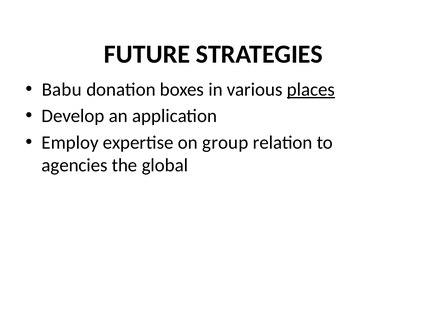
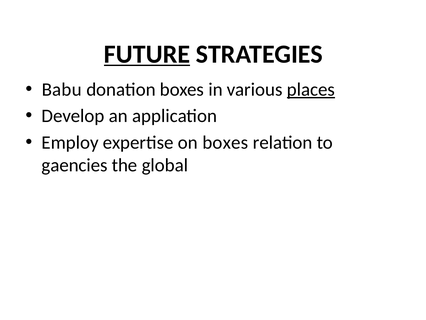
FUTURE underline: none -> present (147, 54)
on group: group -> boxes (225, 142)
agencies: agencies -> gaencies (75, 165)
